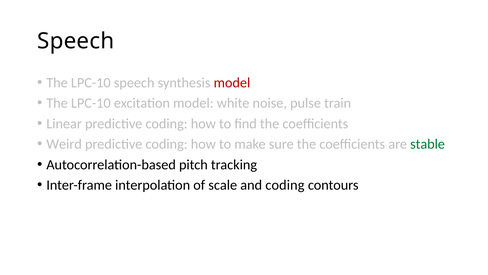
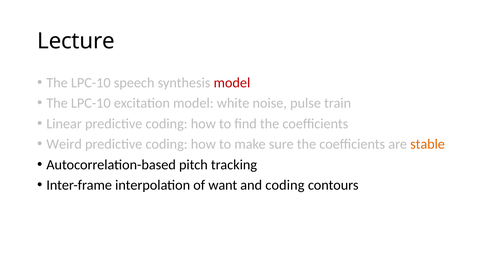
Speech: Speech -> Lecture (76, 41)
stable colour: green -> orange (428, 144)
scale: scale -> want (223, 185)
